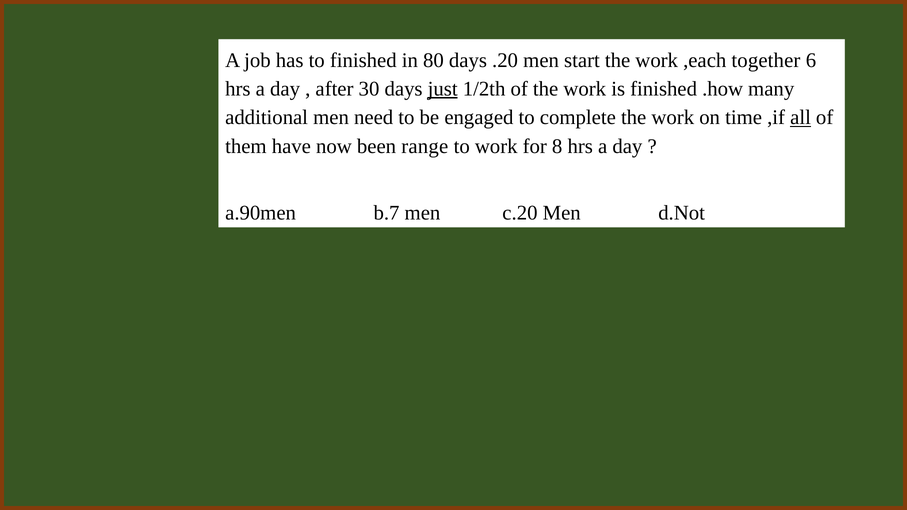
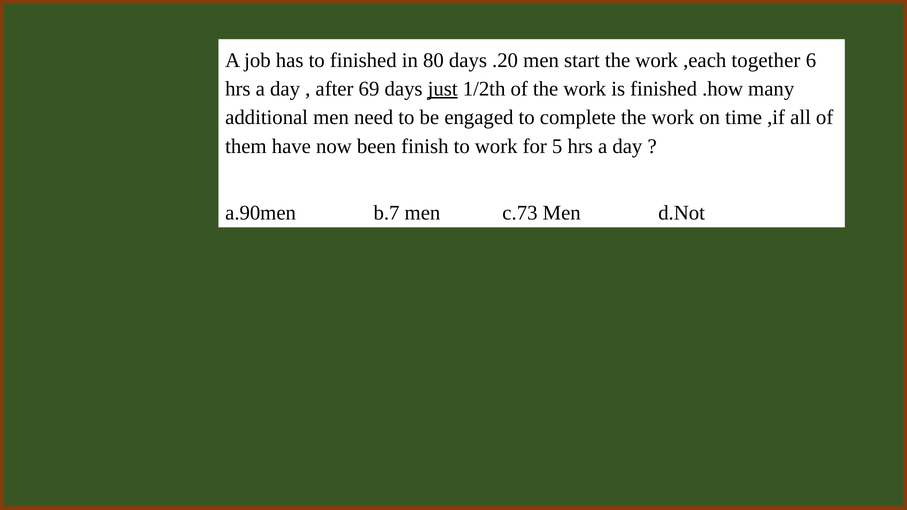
30: 30 -> 69 (369, 89)
all underline: present -> none (801, 118)
range: range -> finish (425, 146)
8: 8 -> 5 (557, 146)
c.20: c.20 -> c.73 (520, 213)
